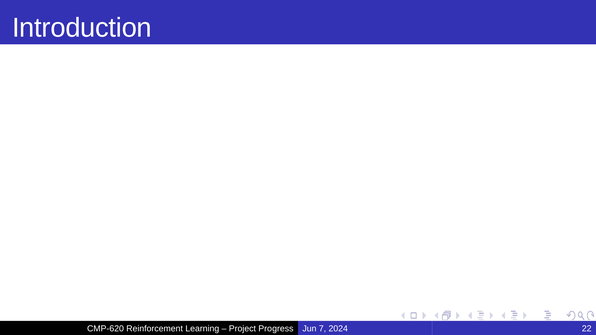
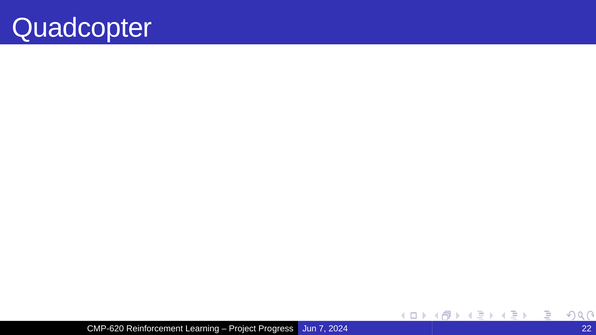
Introduction: Introduction -> Quadcopter (82, 28)
